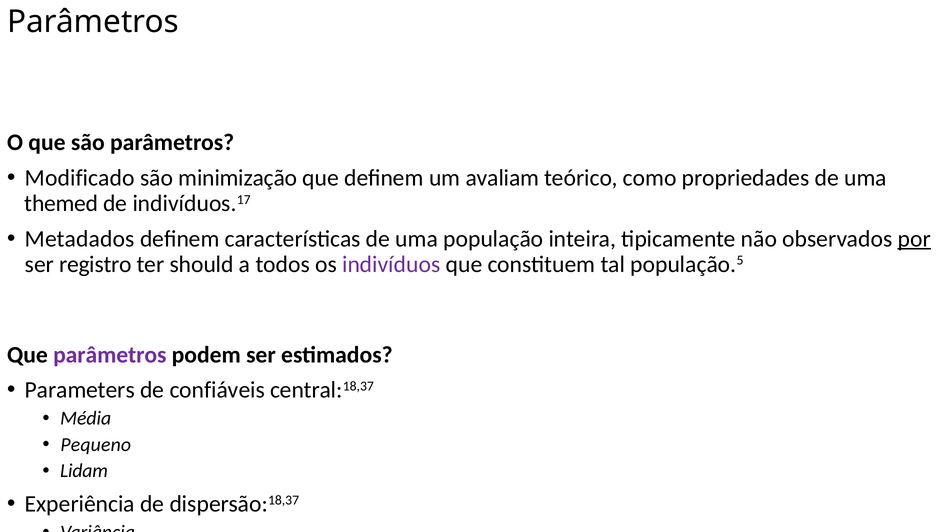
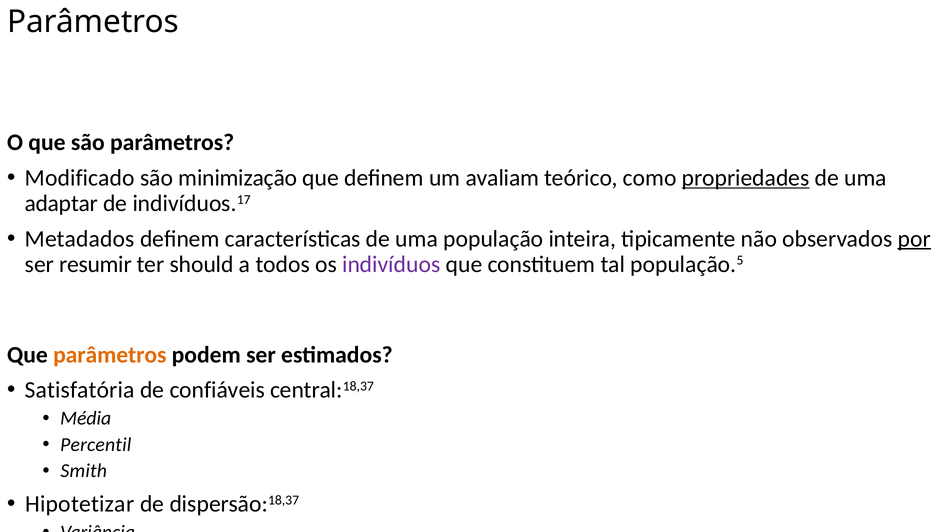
propriedades underline: none -> present (746, 178)
themed: themed -> adaptar (61, 203)
registro: registro -> resumir (95, 264)
parâmetros colour: purple -> orange (110, 354)
Parameters: Parameters -> Satisfatória (80, 390)
Pequeno: Pequeno -> Percentil (96, 444)
Lidam: Lidam -> Smith (84, 470)
Experiência: Experiência -> Hipotetizar (80, 504)
